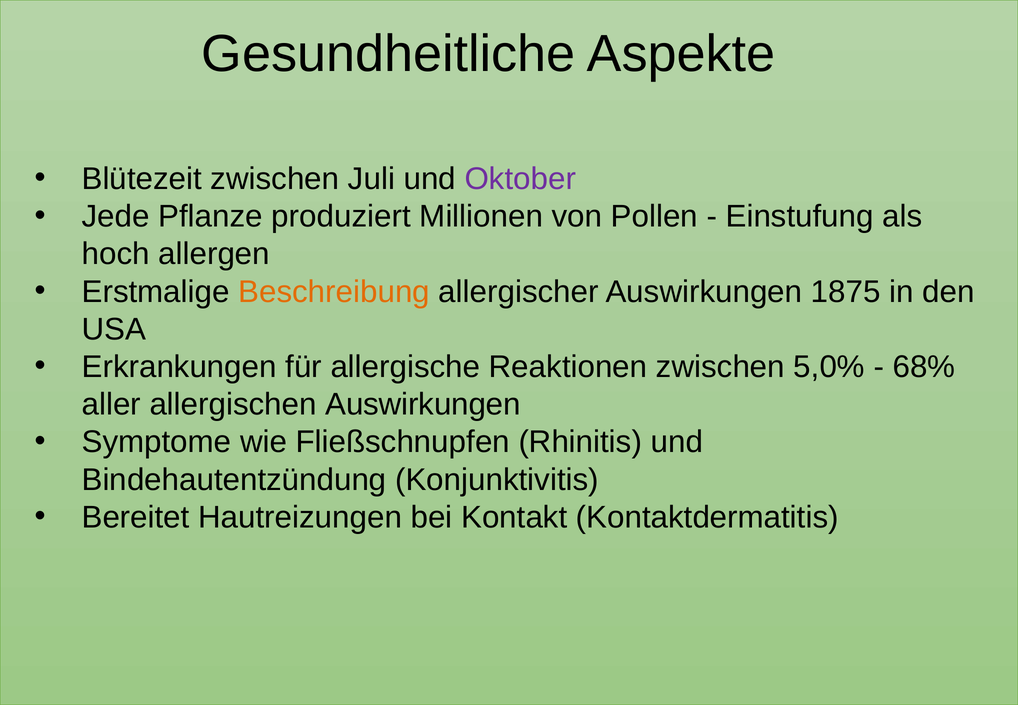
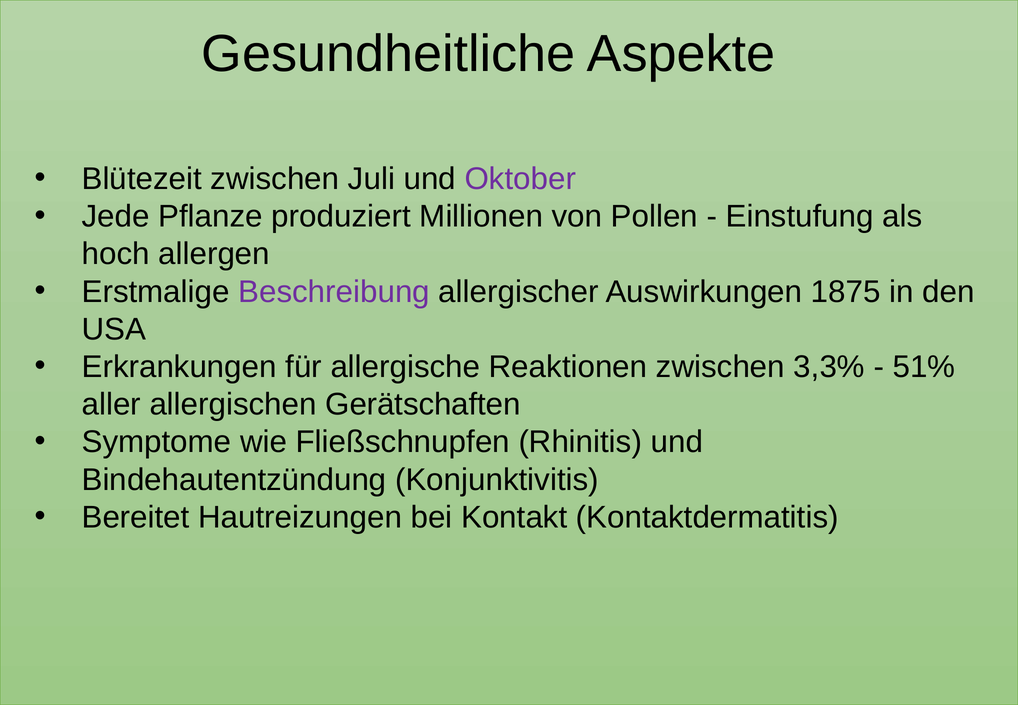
Beschreibung colour: orange -> purple (334, 292)
5,0%: 5,0% -> 3,3% (829, 367)
68%: 68% -> 51% (924, 367)
allergischen Auswirkungen: Auswirkungen -> Gerätschaften (423, 404)
